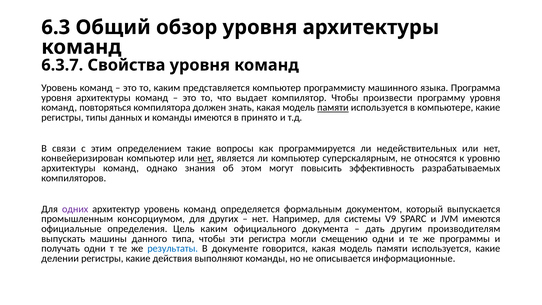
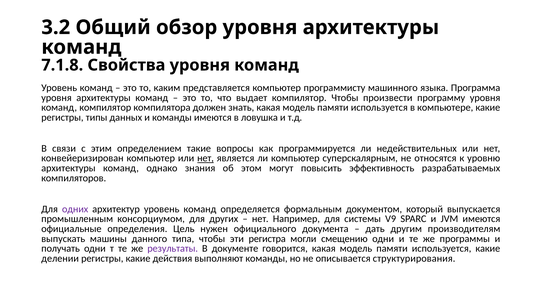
6.3: 6.3 -> 3.2 (56, 27)
6.3.7: 6.3.7 -> 7.1.8 (62, 65)
команд повторяться: повторяться -> компилятор (105, 107)
памяти underline: present -> none (333, 107)
принято: принято -> ловушка (259, 117)
Цель каким: каким -> нужен (214, 229)
результаты colour: blue -> purple (173, 248)
информационные: информационные -> структурирования (414, 258)
